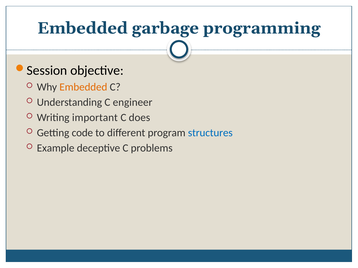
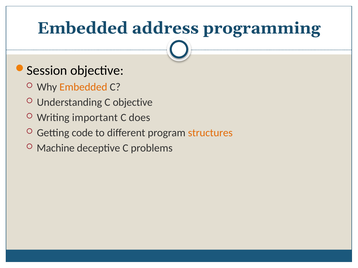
garbage: garbage -> address (165, 28)
C engineer: engineer -> objective (133, 102)
structures colour: blue -> orange (210, 133)
Example: Example -> Machine (56, 148)
